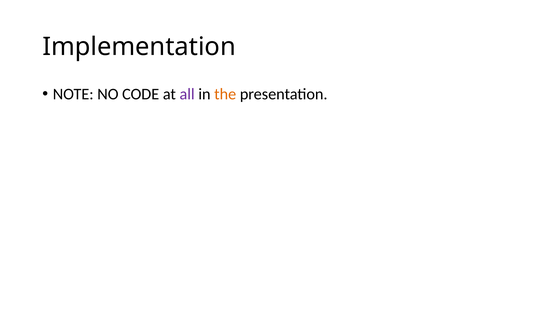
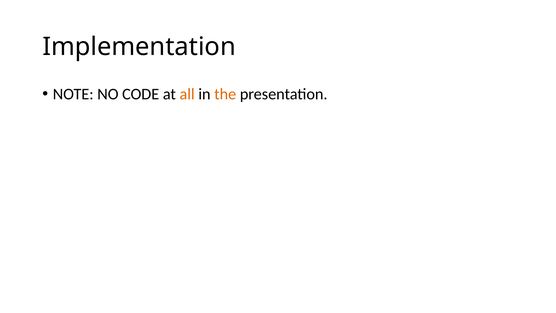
all colour: purple -> orange (187, 94)
